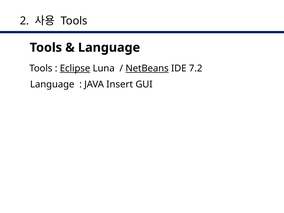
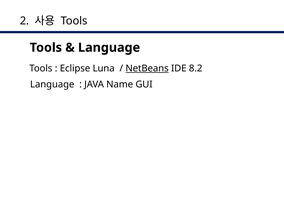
Eclipse underline: present -> none (75, 68)
7.2: 7.2 -> 8.2 (196, 68)
Insert: Insert -> Name (120, 84)
